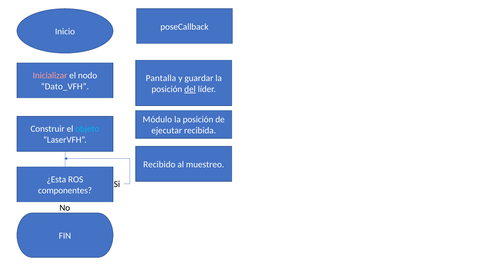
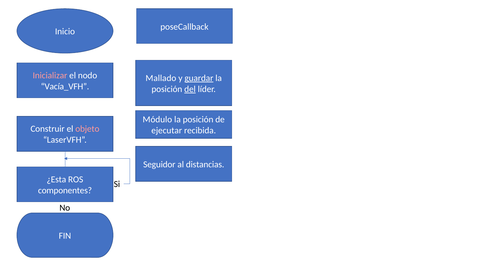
Pantalla: Pantalla -> Mallado (161, 78)
guardar underline: none -> present (199, 78)
Dato_VFH: Dato_VFH -> Vacía_VFH (65, 86)
objeto colour: light blue -> pink (87, 129)
Recibido: Recibido -> Seguidor (159, 164)
muestreo: muestreo -> distancias (205, 164)
